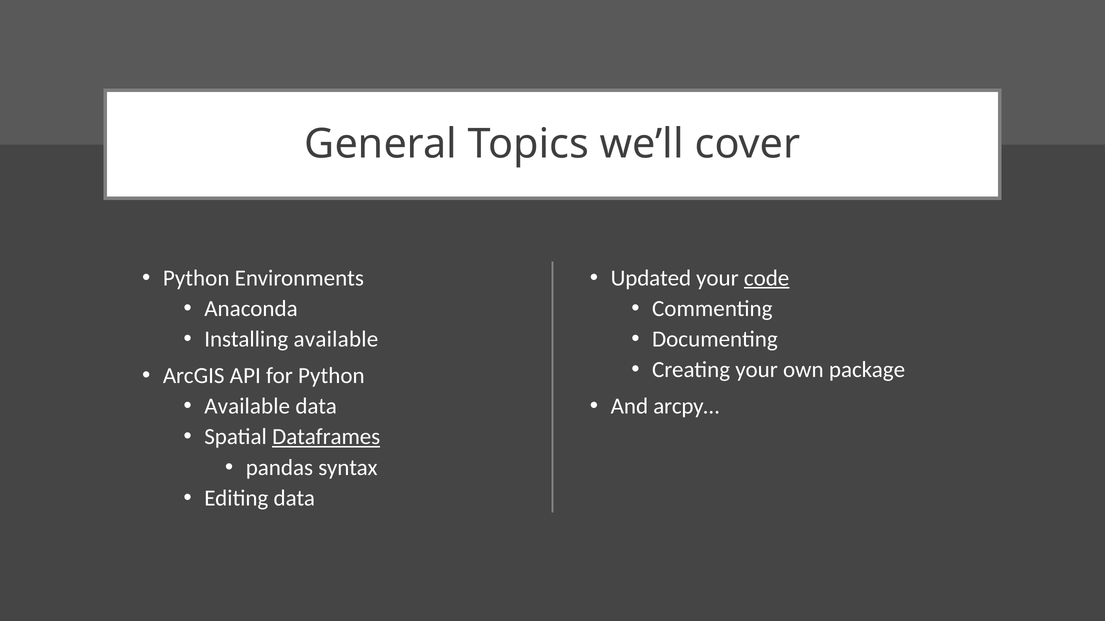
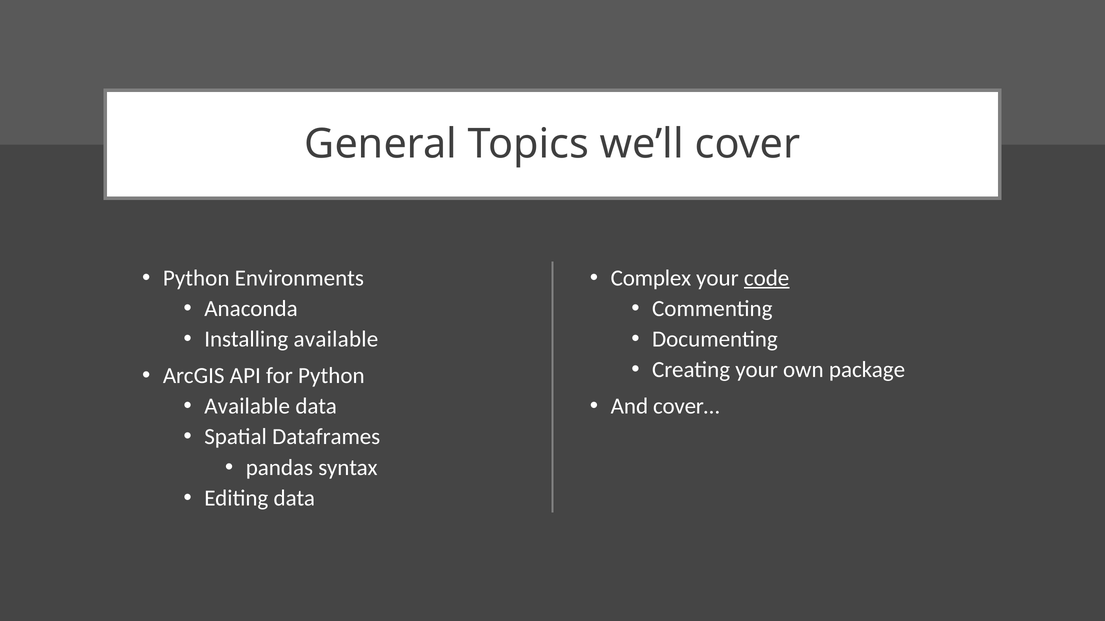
Updated: Updated -> Complex (651, 278)
arcpy…: arcpy… -> cover… (686, 407)
Dataframes underline: present -> none (326, 437)
